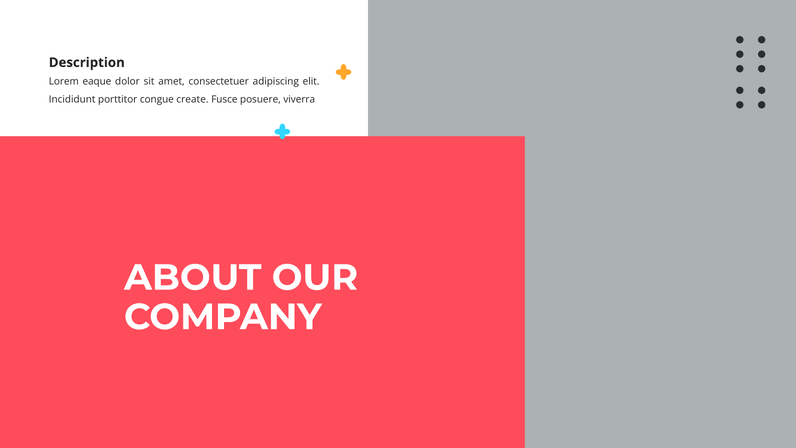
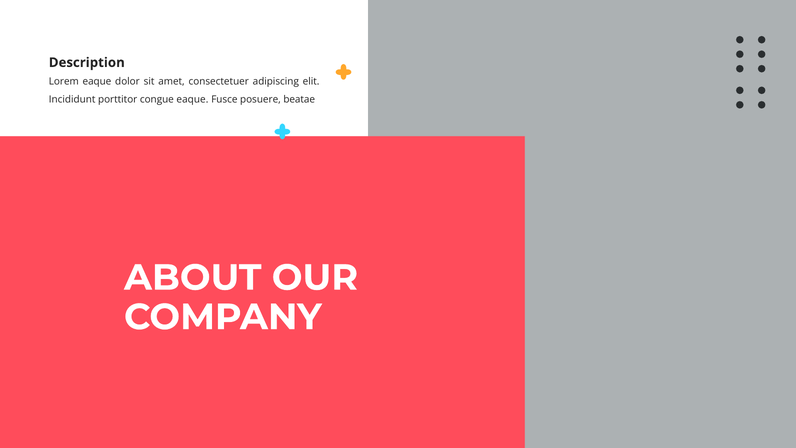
congue create: create -> eaque (192, 99)
viverra: viverra -> beatae (299, 99)
